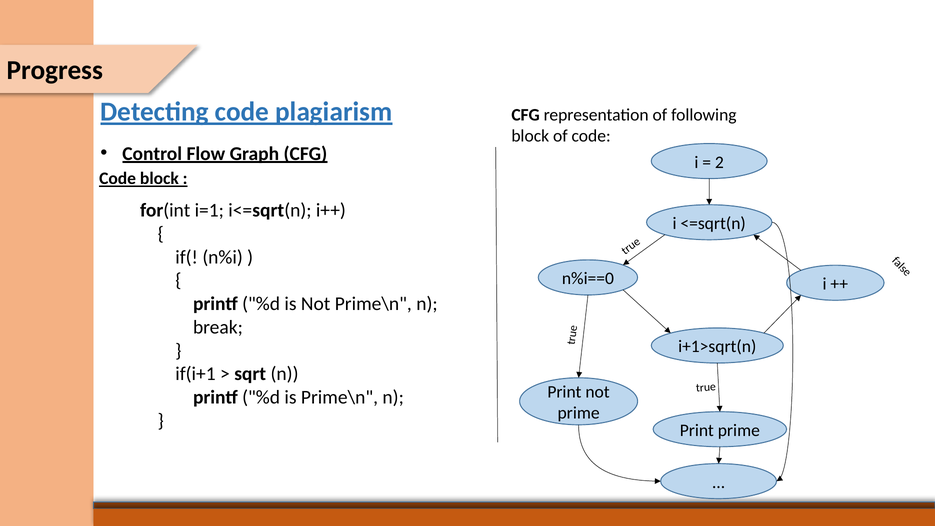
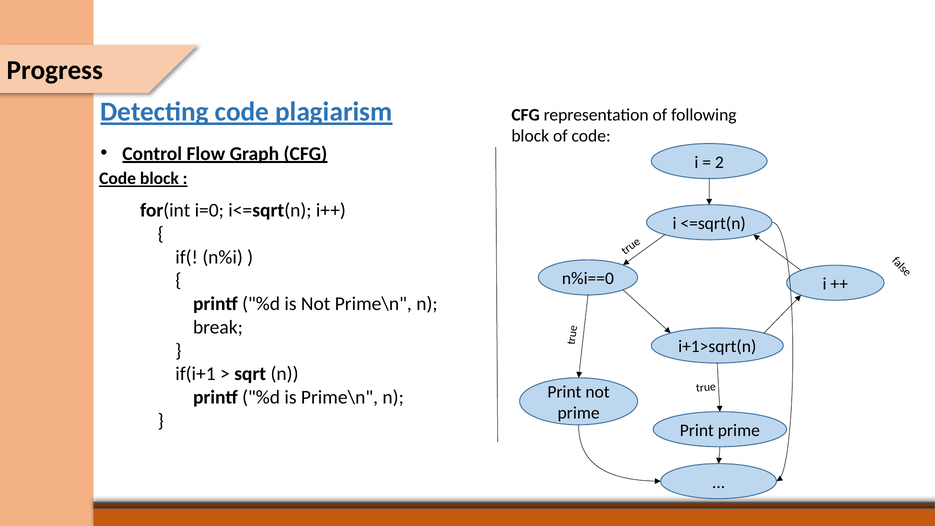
i=1: i=1 -> i=0 (209, 210)
